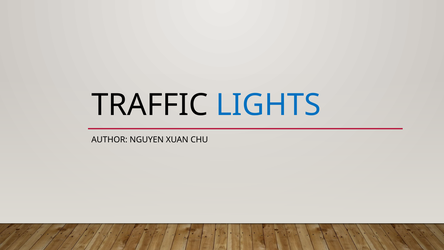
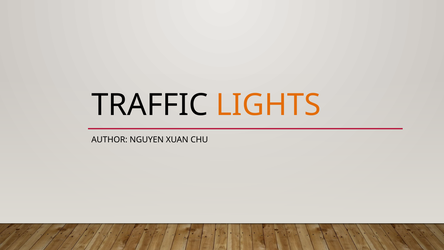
LIGHTS colour: blue -> orange (268, 105)
